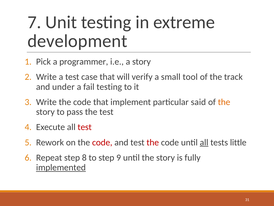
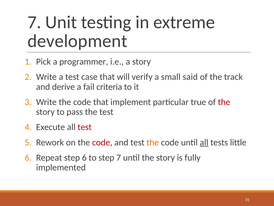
tool: tool -> said (190, 77)
under: under -> derive (63, 87)
fail testing: testing -> criteria (109, 87)
said: said -> true (198, 102)
the colour: orange -> red (224, 102)
the colour: red -> orange (153, 142)
step 8: 8 -> 6 (84, 157)
step 9: 9 -> 7 (119, 157)
implemented underline: present -> none (61, 167)
